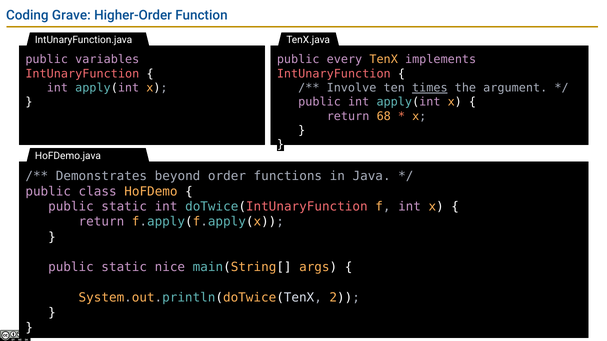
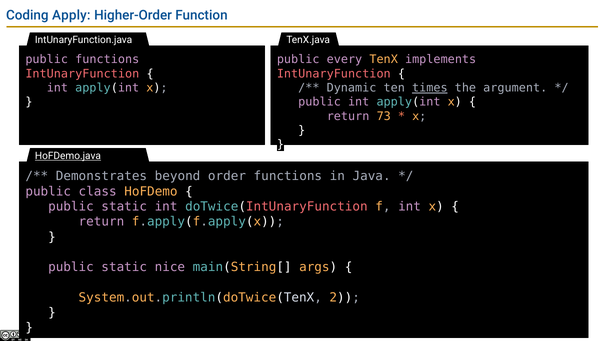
Grave: Grave -> Apply (71, 15)
public variables: variables -> functions (107, 60)
Involve: Involve -> Dynamic (352, 88)
68: 68 -> 73 (384, 116)
HoFDemo.java underline: none -> present (68, 156)
